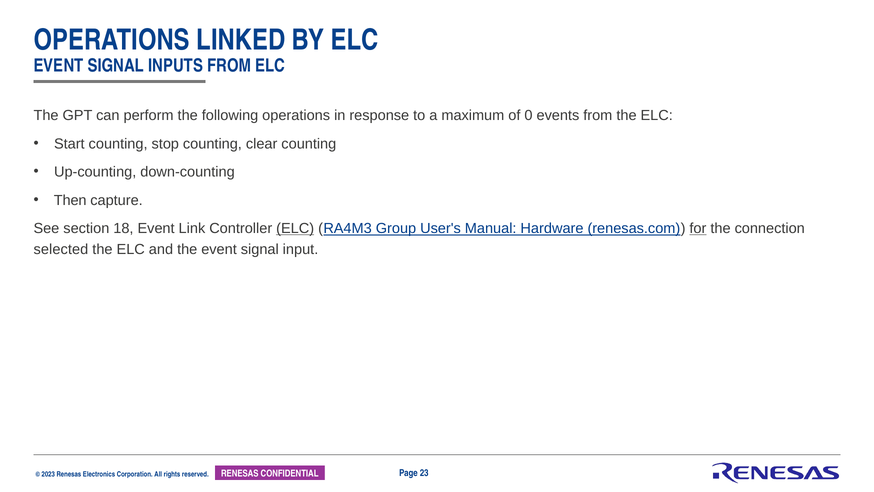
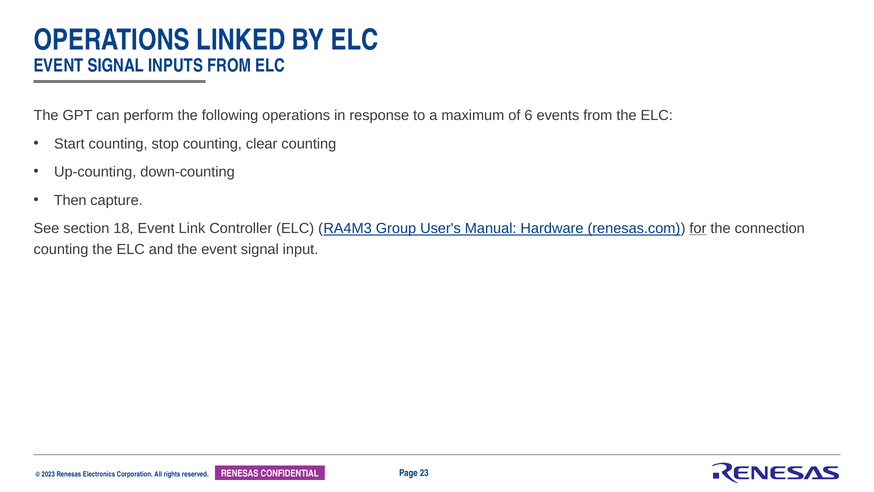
0: 0 -> 6 (528, 115)
ELC underline: present -> none (295, 228)
selected: selected -> counting (61, 249)
